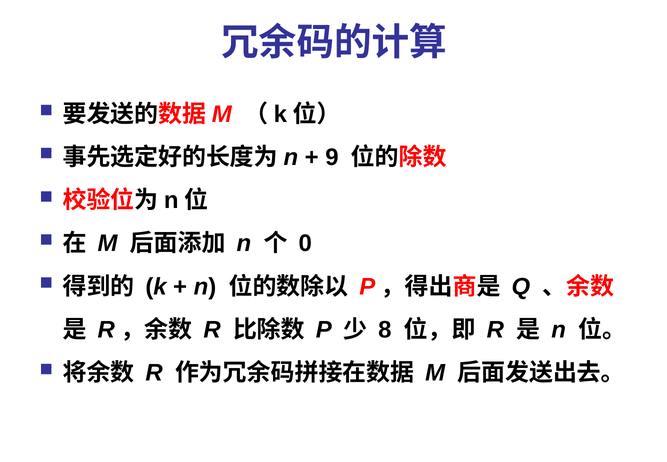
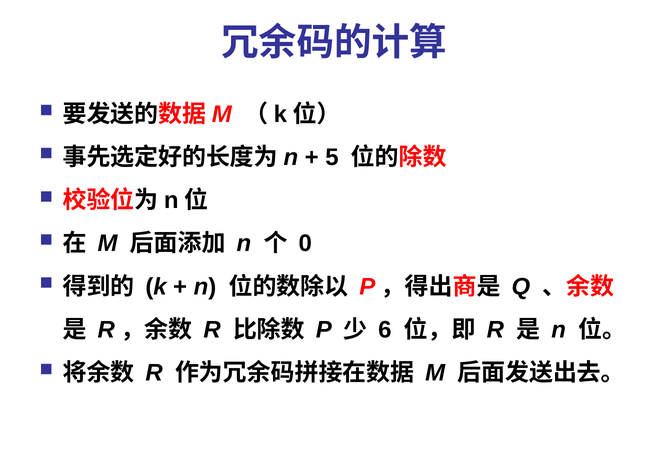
9: 9 -> 5 (332, 157)
8: 8 -> 6 (385, 330)
